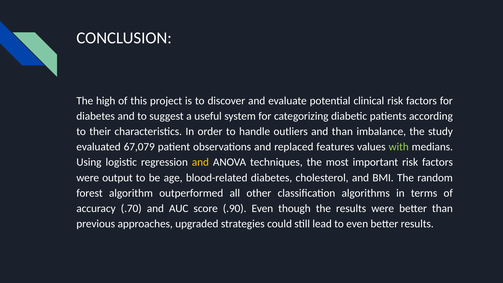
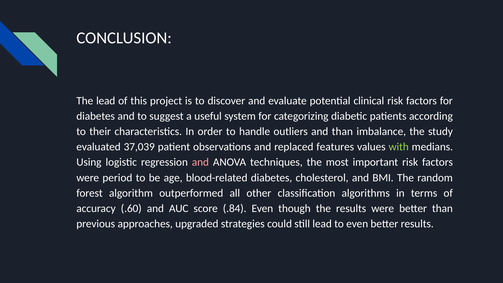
The high: high -> lead (106, 101)
67,079: 67,079 -> 37,039 (139, 147)
and colour: yellow -> pink (200, 162)
output: output -> period (117, 178)
.70: .70 -> .60 (131, 208)
.90: .90 -> .84 (235, 208)
